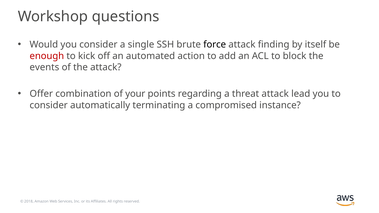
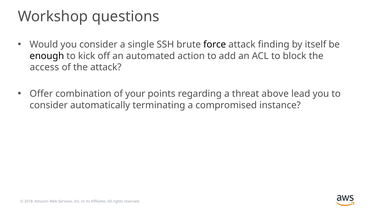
enough colour: red -> black (47, 56)
events: events -> access (44, 67)
threat attack: attack -> above (275, 94)
